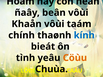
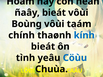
ñaây beân: beân -> bieát (54, 13)
Khaån: Khaån -> Boùng (27, 24)
Cöùu colour: orange -> blue (75, 58)
